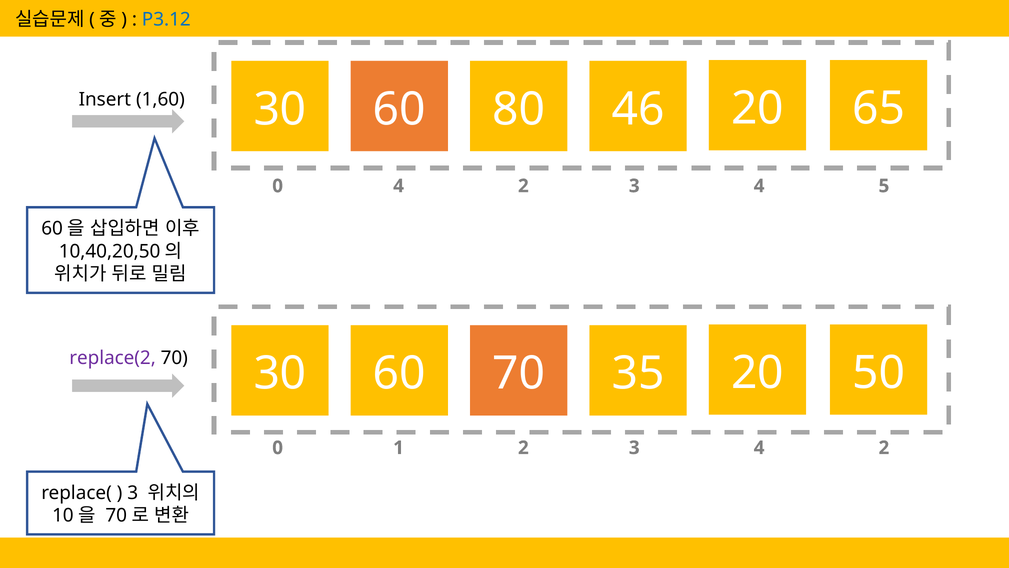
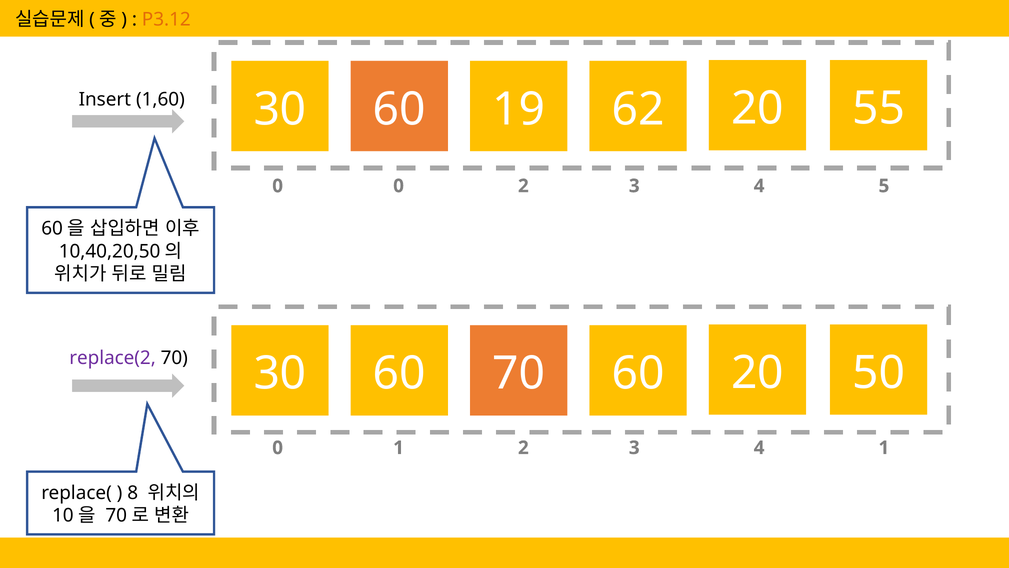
P3.12 colour: blue -> orange (166, 20)
46: 46 -> 62 (638, 109)
65: 65 -> 55 (879, 108)
80: 80 -> 19 (519, 109)
0 4: 4 -> 0 (399, 186)
35: 35 -> 60 (638, 373)
3 4 2: 2 -> 1 (884, 447)
3: 3 -> 8 (133, 493)
